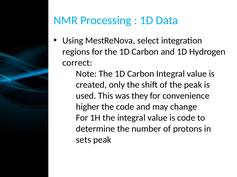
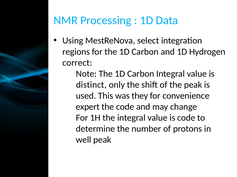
created: created -> distinct (91, 85)
higher: higher -> expert (88, 107)
sets: sets -> well (84, 140)
